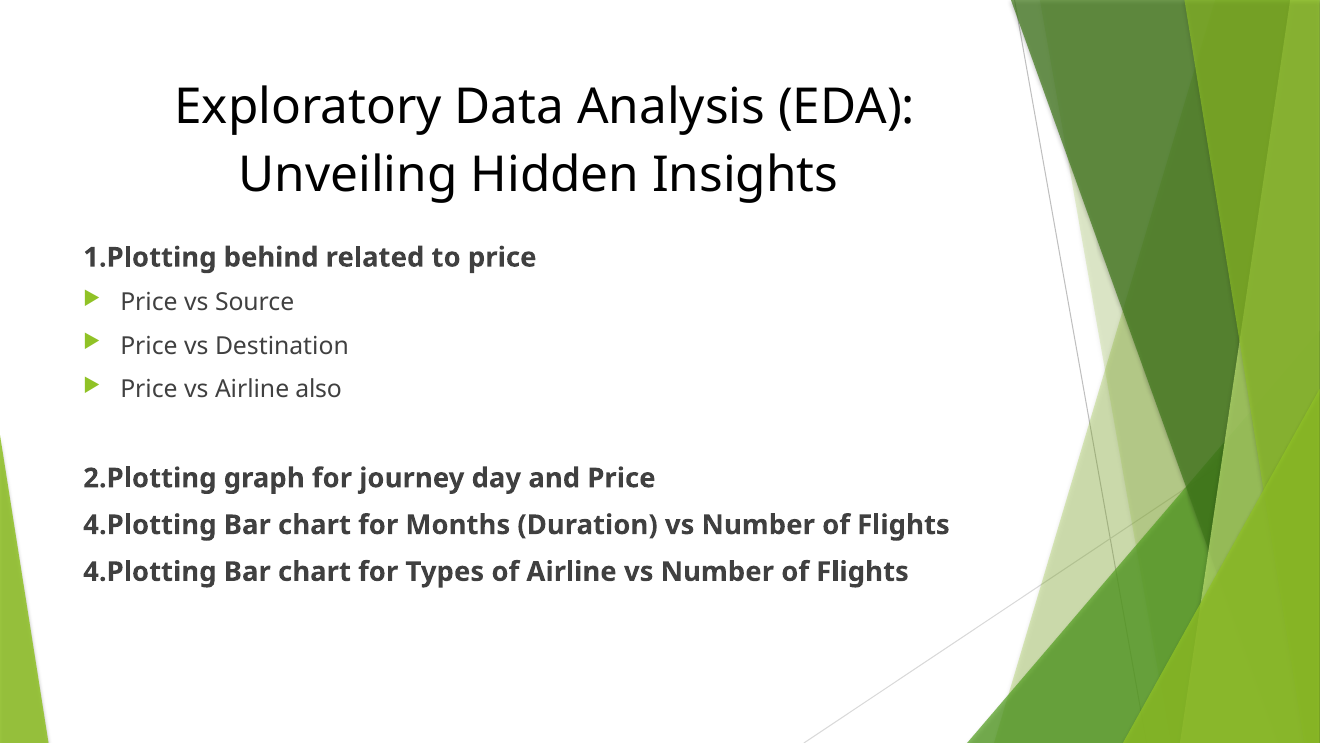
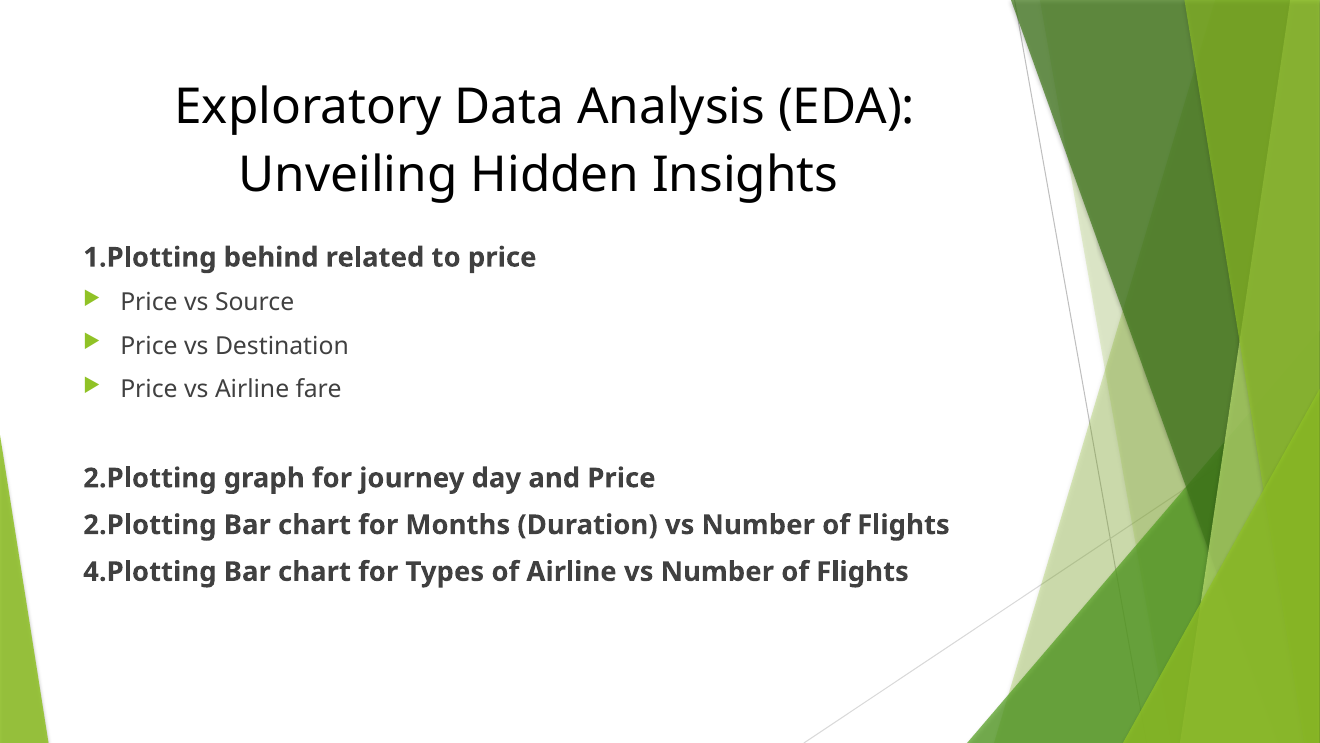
also: also -> fare (319, 389)
4.Plotting: 4.Plotting -> 2.Plotting (150, 525)
